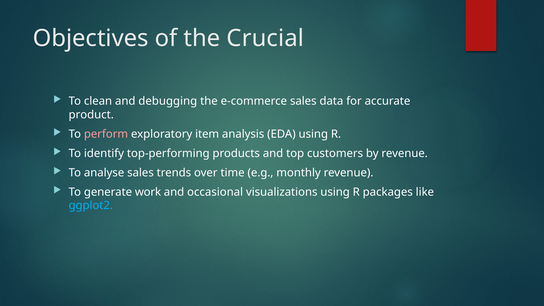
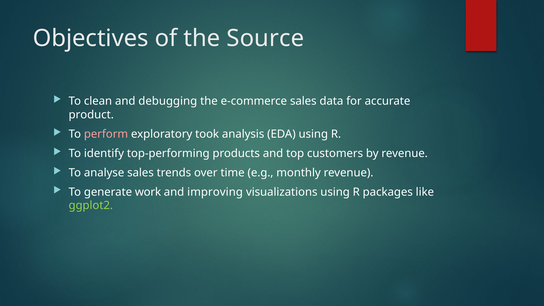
Crucial: Crucial -> Source (265, 38)
item: item -> took (207, 134)
occasional: occasional -> improving (215, 192)
ggplot2 colour: light blue -> light green (91, 206)
